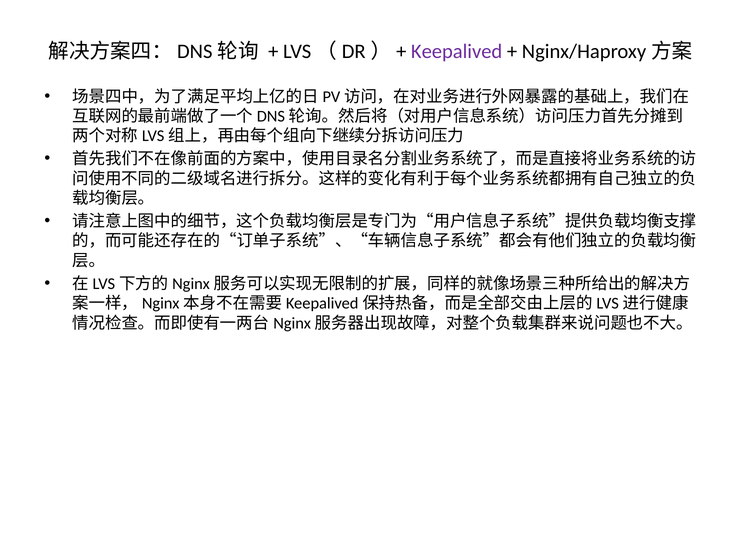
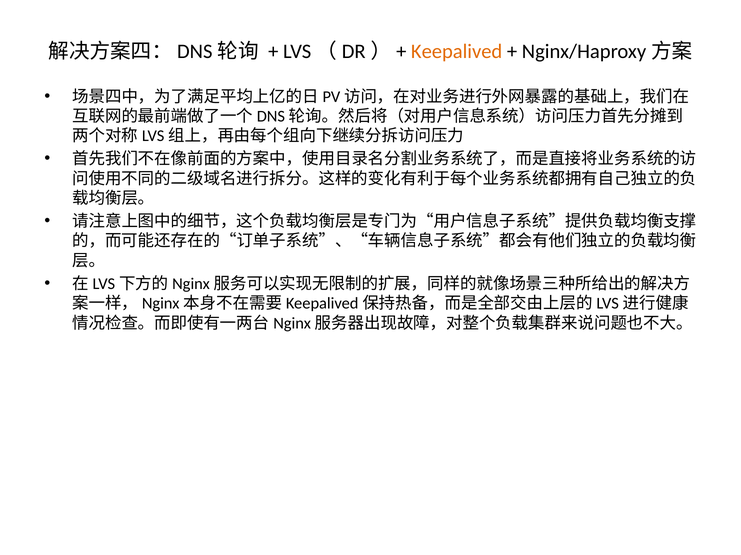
Keepalived colour: purple -> orange (457, 52)
